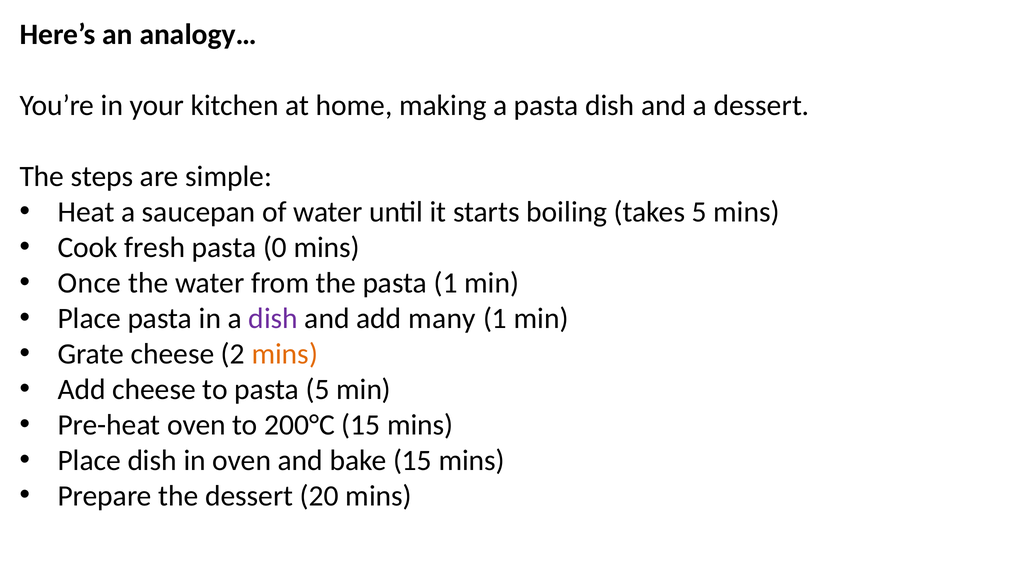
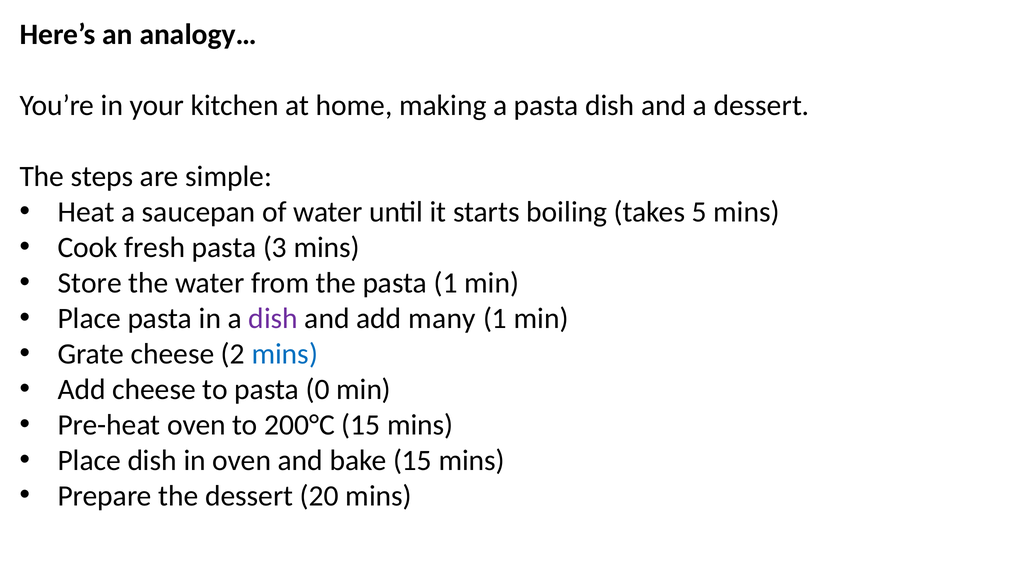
0: 0 -> 3 (275, 248)
Once: Once -> Store (90, 283)
mins colour: orange -> blue (285, 354)
pasta 5: 5 -> 0 (318, 390)
